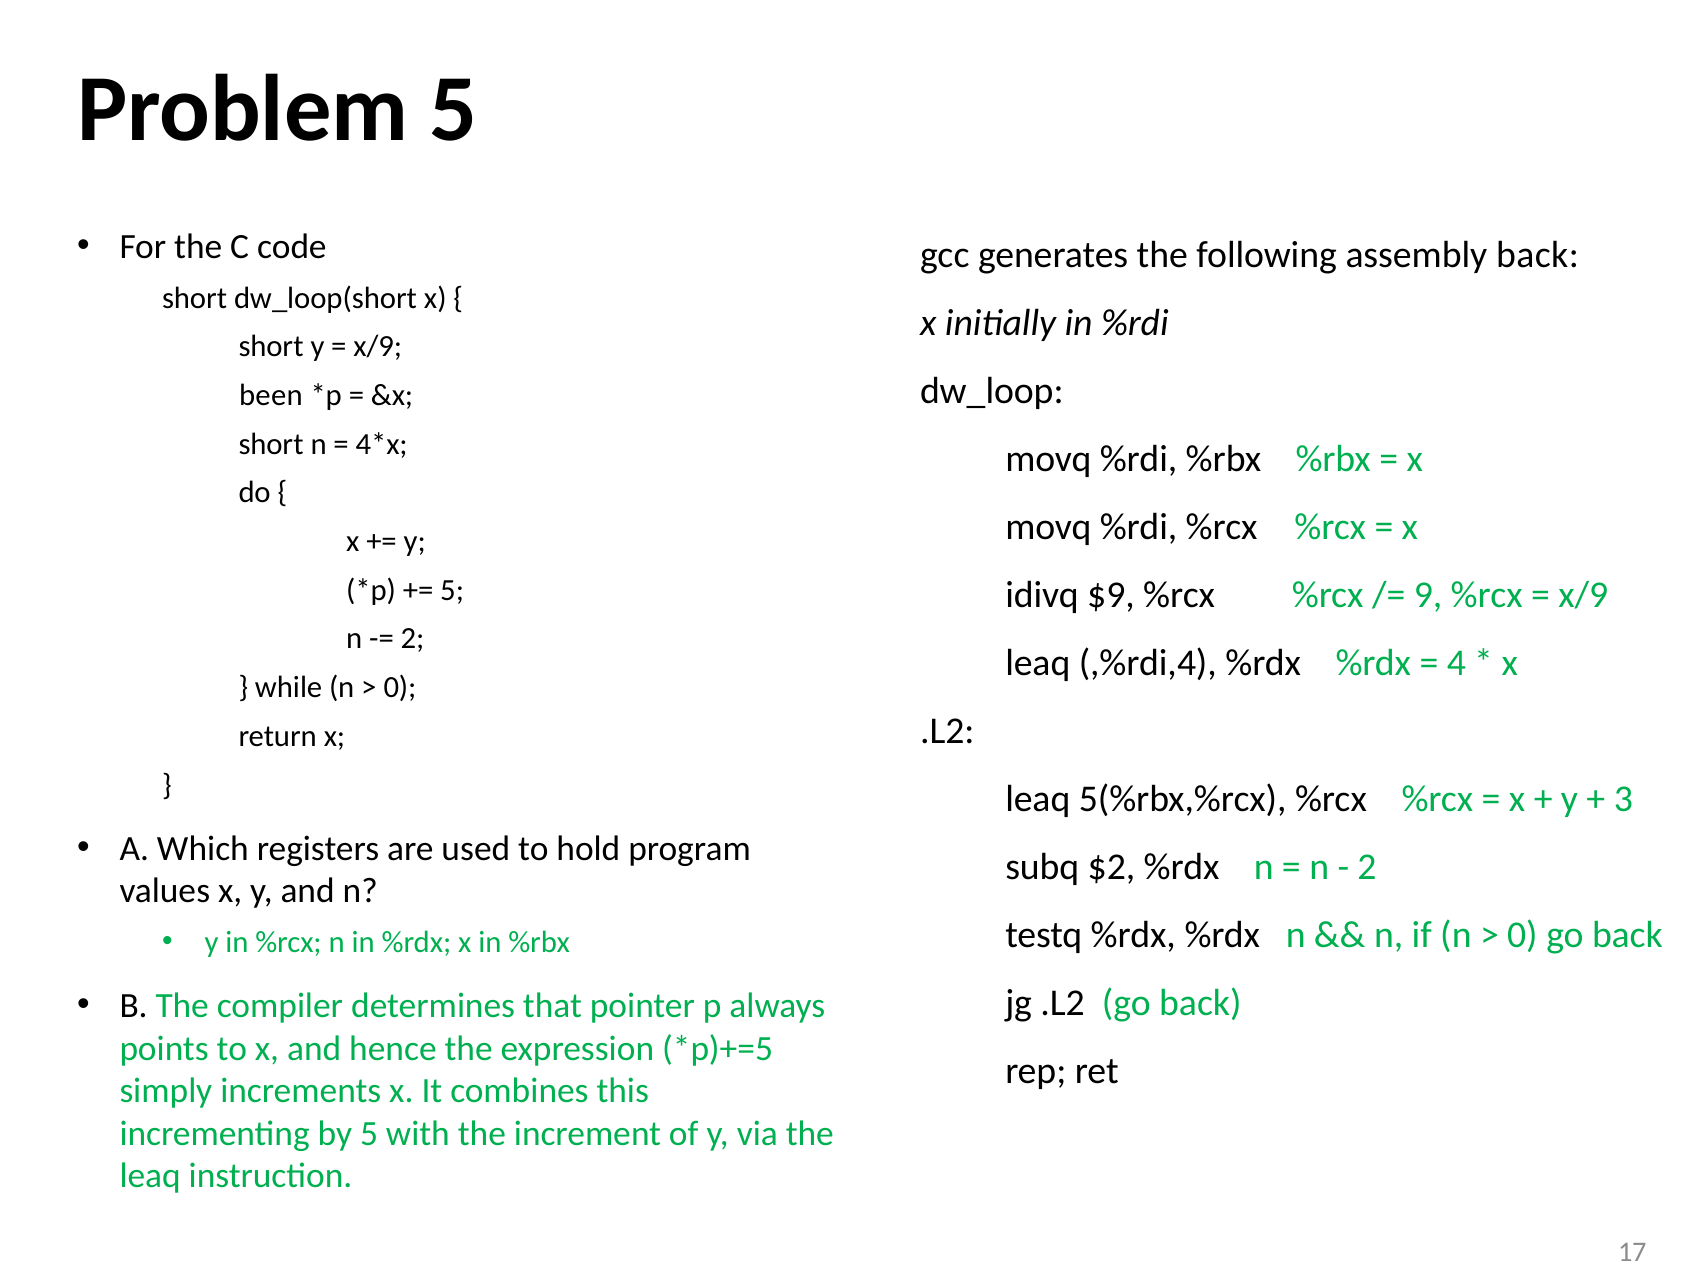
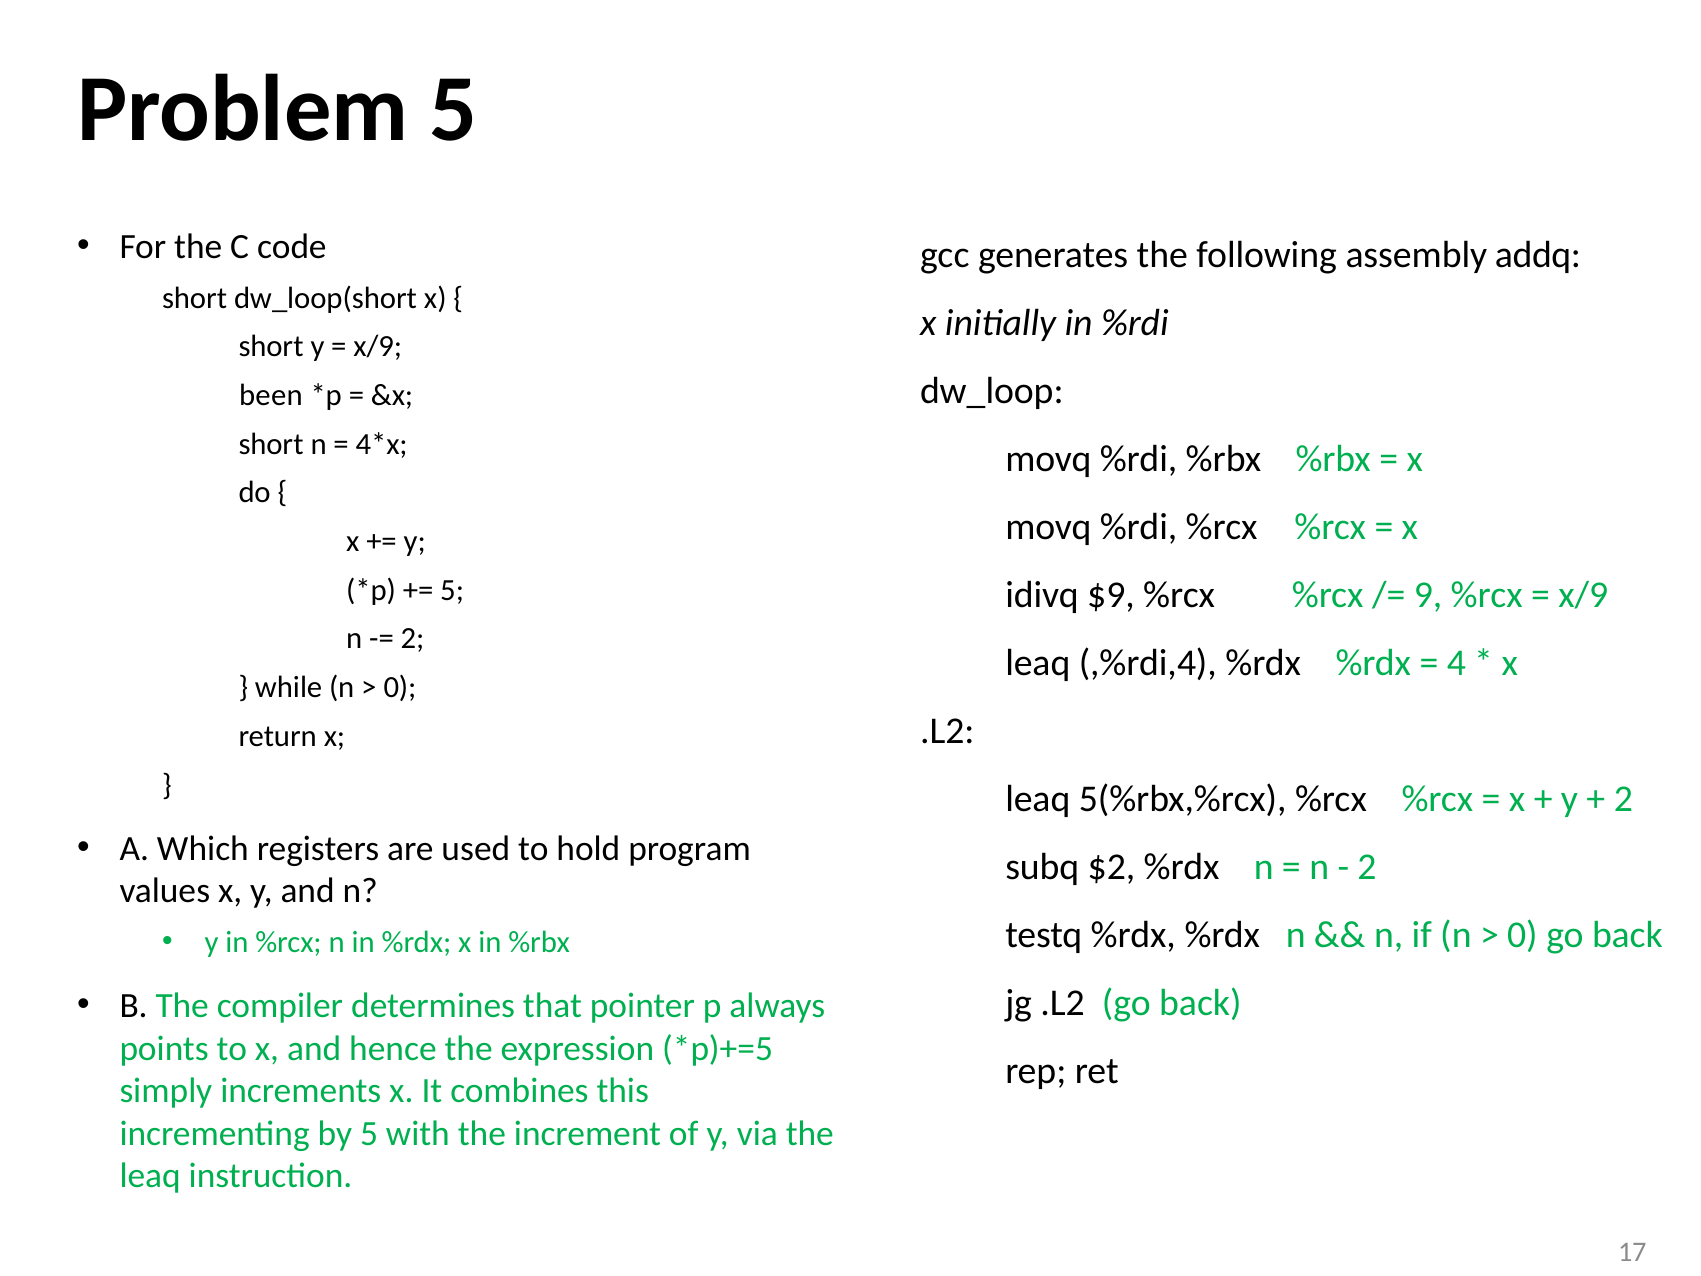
assembly back: back -> addq (1538, 255)
3: 3 -> 2 (1623, 799)
